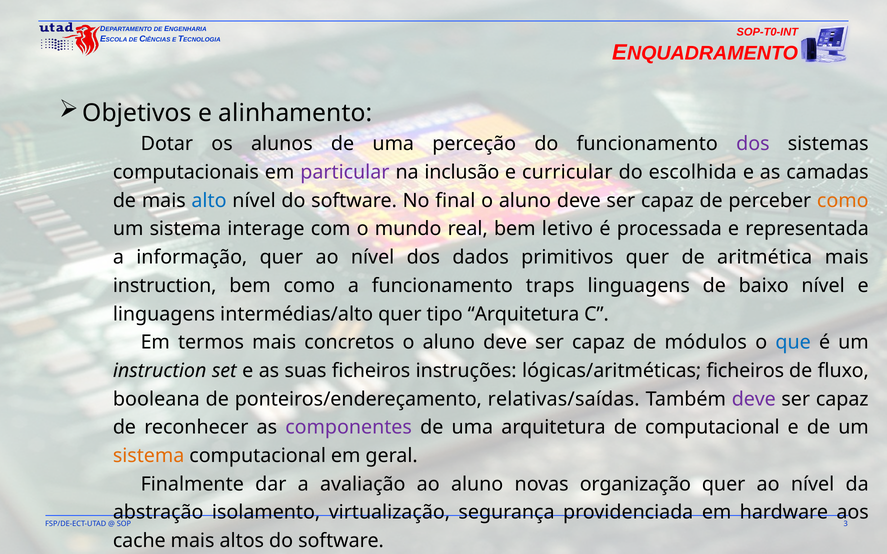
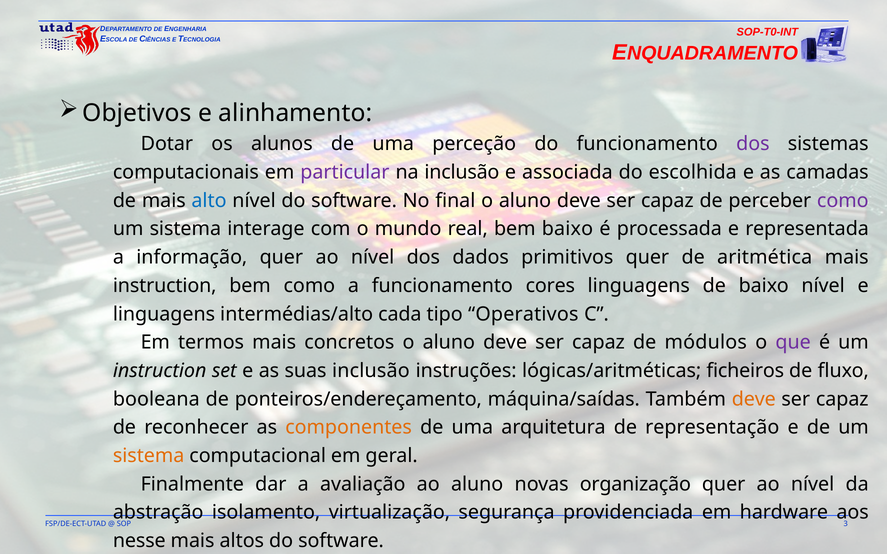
curricular: curricular -> associada (567, 172)
como colour: orange -> purple (843, 201)
bem letivo: letivo -> baixo (567, 229)
traps: traps -> cores (550, 286)
intermédias/alto quer: quer -> cada (400, 314)
tipo Arquitetura: Arquitetura -> Operativos (523, 314)
que colour: blue -> purple (793, 343)
suas ficheiros: ficheiros -> inclusão (371, 371)
relativas/saídas: relativas/saídas -> máquina/saídas (564, 399)
deve colour: purple -> orange (754, 399)
componentes colour: purple -> orange (349, 428)
de computacional: computacional -> representação (712, 428)
cache: cache -> nesse (139, 541)
